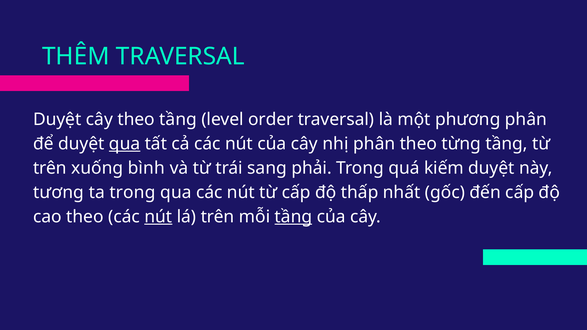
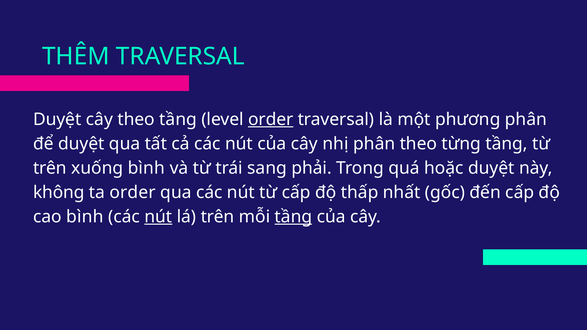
order underline: none -> present (271, 120)
qua underline: present -> none (125, 144)
kiếm: kiếm -> hoặc (444, 168)
tương: tương -> không (59, 193)
ta trong: trong -> order (133, 193)
cao theo: theo -> bình (85, 217)
